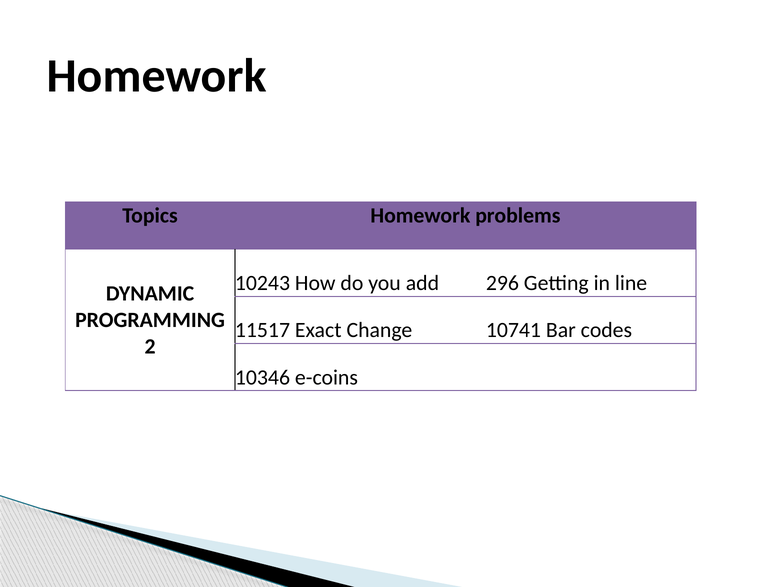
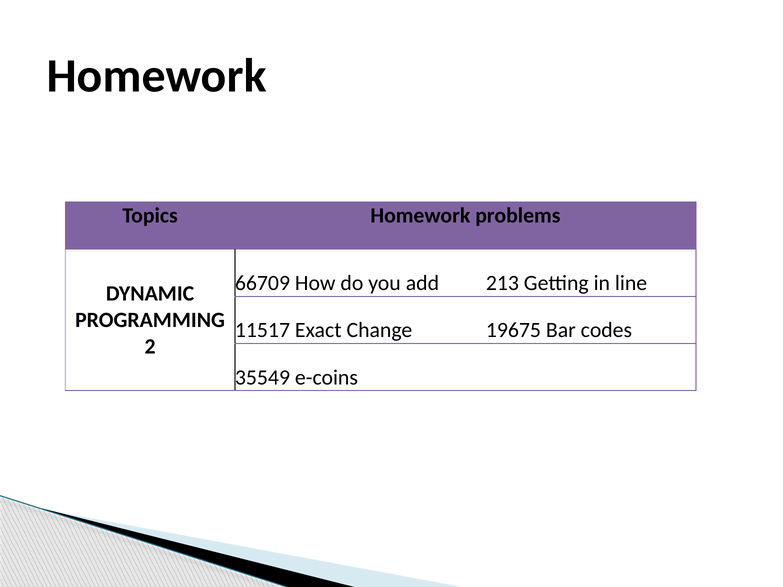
10243: 10243 -> 66709 (262, 283)
296: 296 -> 213 (502, 283)
10741: 10741 -> 19675 (513, 330)
10346: 10346 -> 35549 (262, 378)
